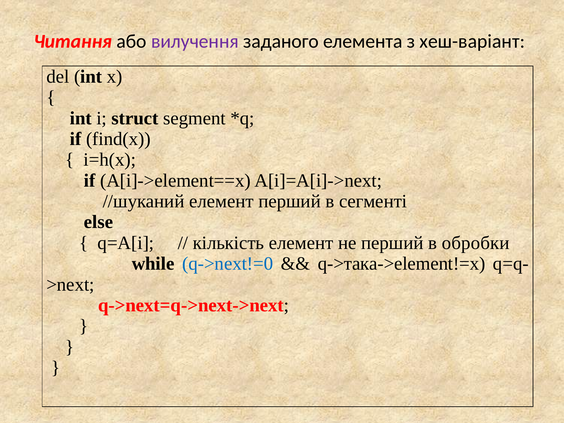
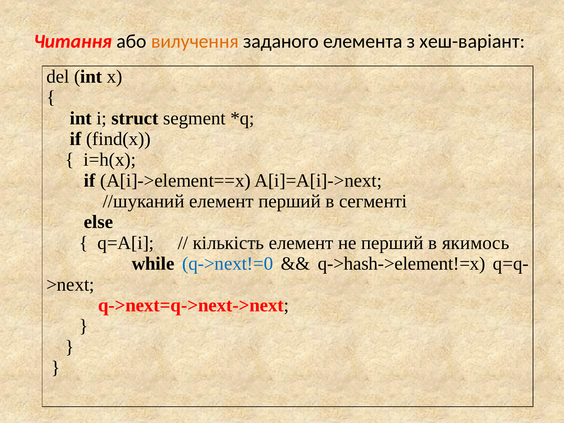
вилучення colour: purple -> orange (195, 41)
обробки: обробки -> якимось (476, 243)
q->така->element!=x: q->така->element!=x -> q->hash->element!=x (402, 264)
